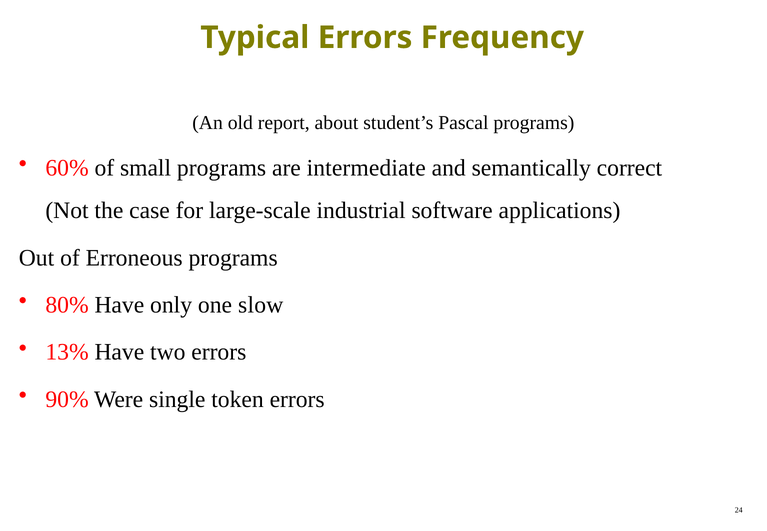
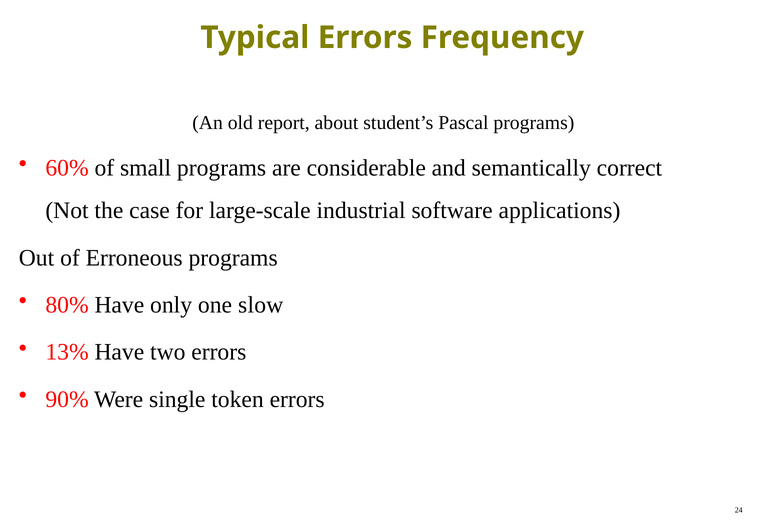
intermediate: intermediate -> considerable (366, 168)
